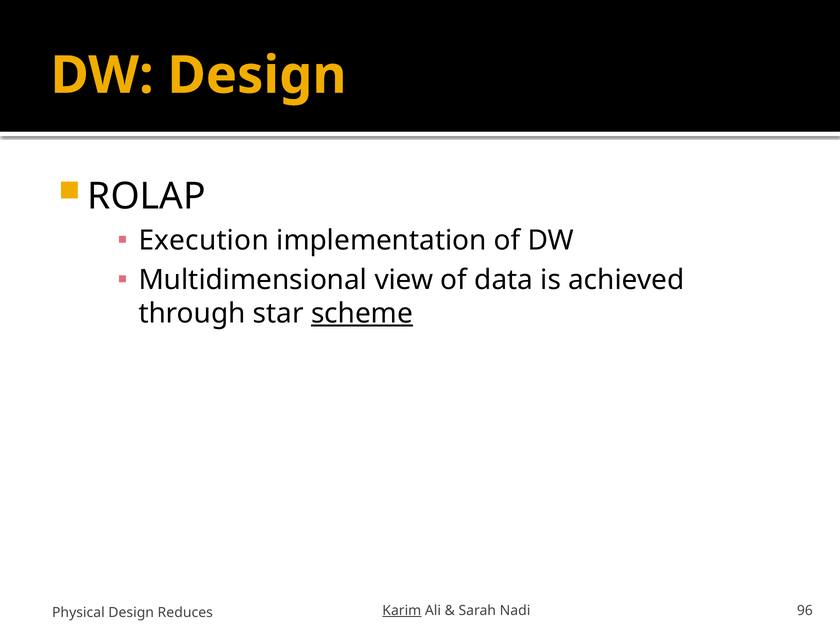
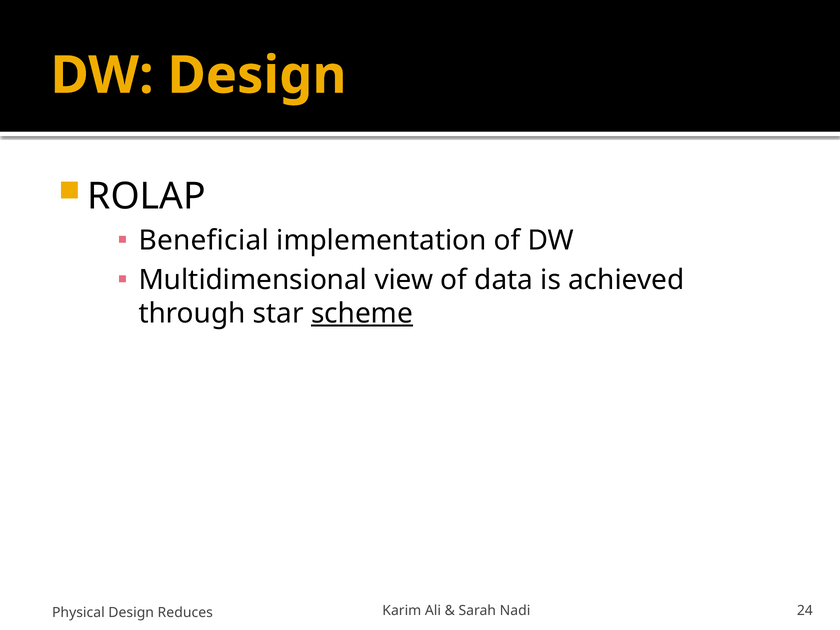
Execution: Execution -> Beneficial (204, 241)
Karim underline: present -> none (402, 611)
96: 96 -> 24 (805, 611)
